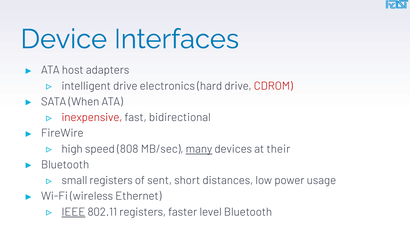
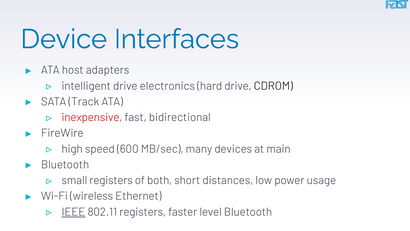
CDROM colour: red -> black (273, 86)
When: When -> Track (84, 102)
808: 808 -> 600 (128, 149)
many underline: present -> none (199, 149)
their: their -> main (278, 149)
sent: sent -> both (160, 180)
